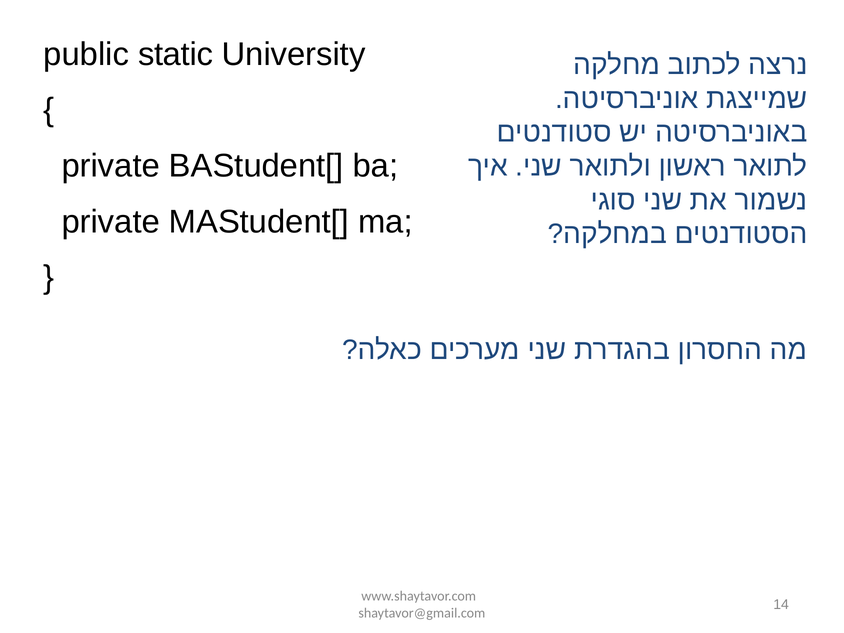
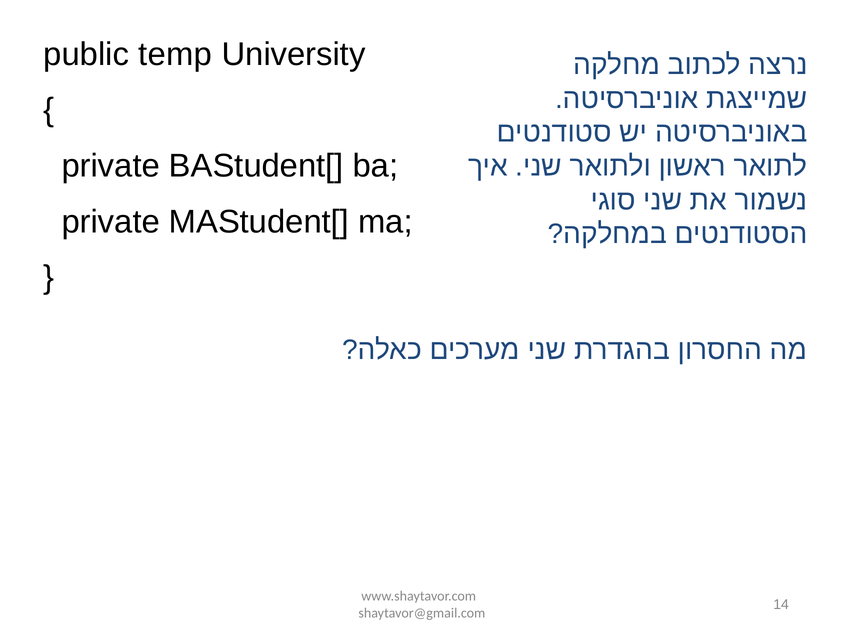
static: static -> temp (175, 54)
